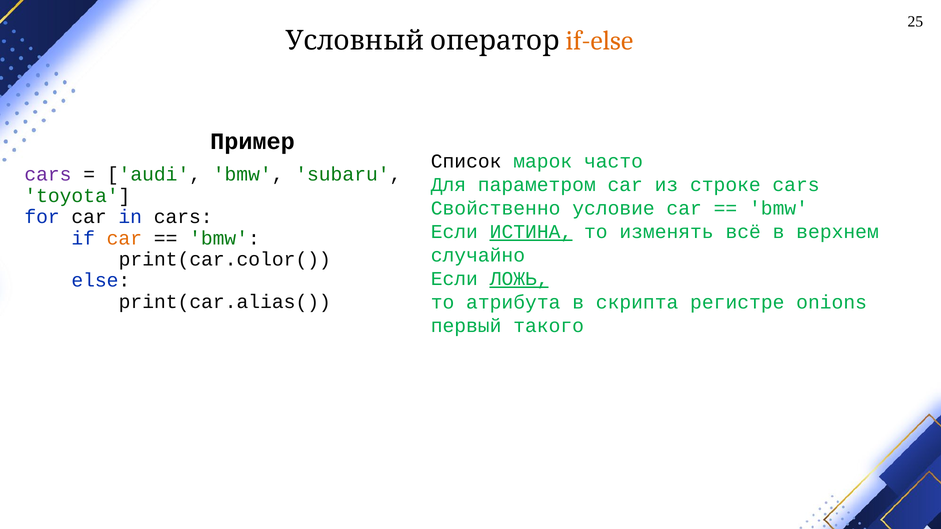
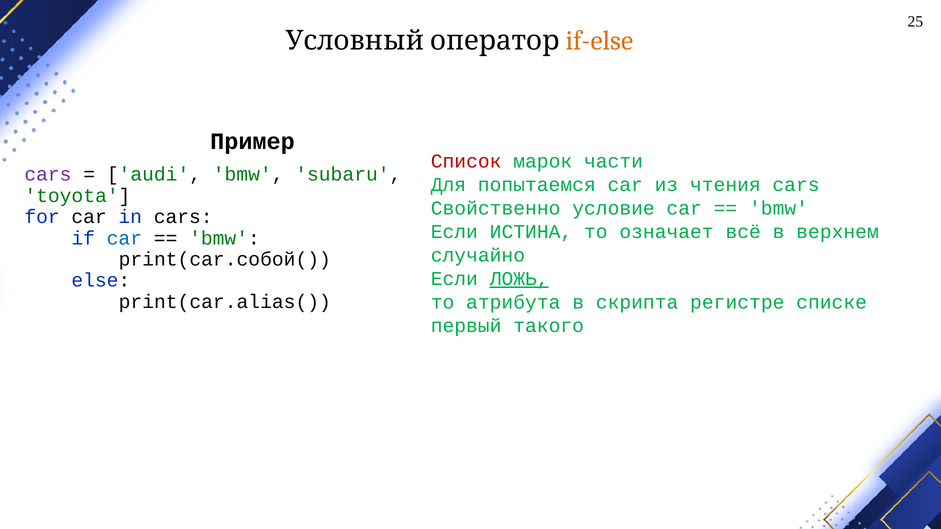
Список colour: black -> red (466, 161)
часто: часто -> части (613, 161)
параметром: параметром -> попытаемся (537, 185)
строке: строке -> чтения (725, 185)
ИСТИНА underline: present -> none (531, 232)
изменять: изменять -> означает (667, 232)
car colour: orange -> blue (124, 238)
print(car.color(: print(car.color( -> print(car.собой( (225, 259)
onions: onions -> списке (832, 303)
